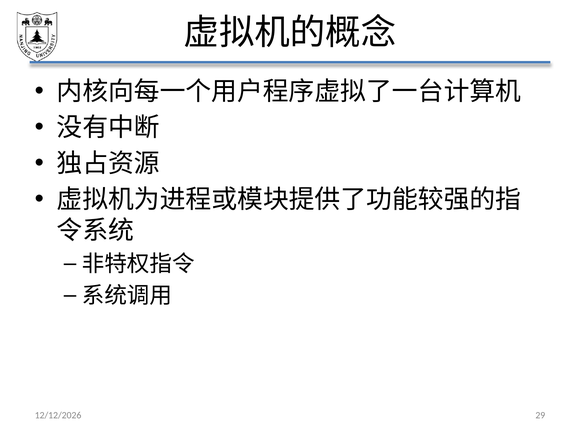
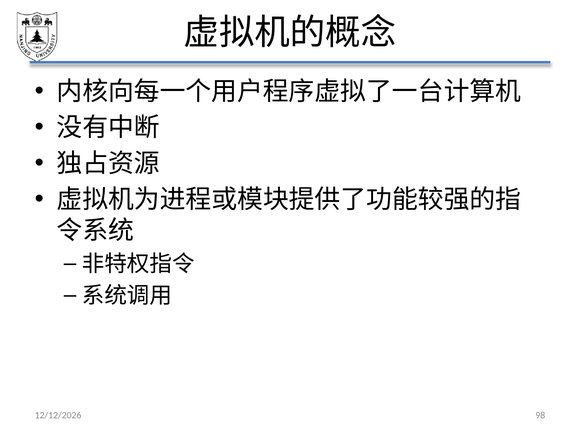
29: 29 -> 98 (540, 415)
